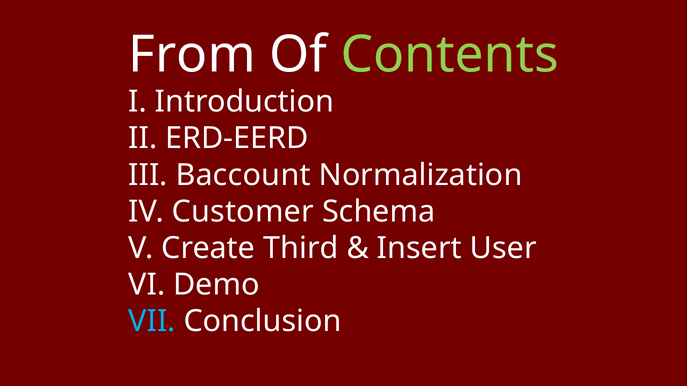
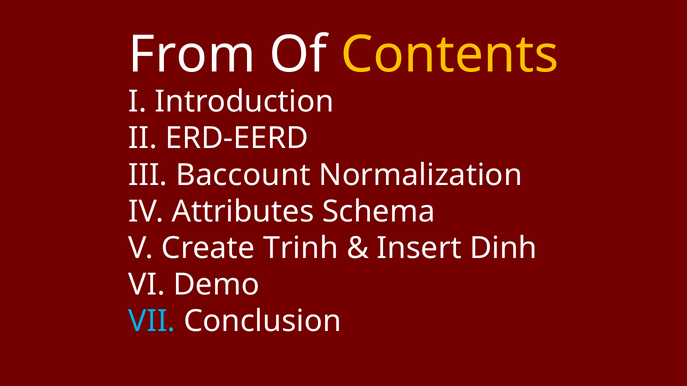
Contents colour: light green -> yellow (450, 55)
Customer: Customer -> Attributes (243, 212)
Third: Third -> Trinh (301, 248)
User: User -> Dinh (503, 248)
